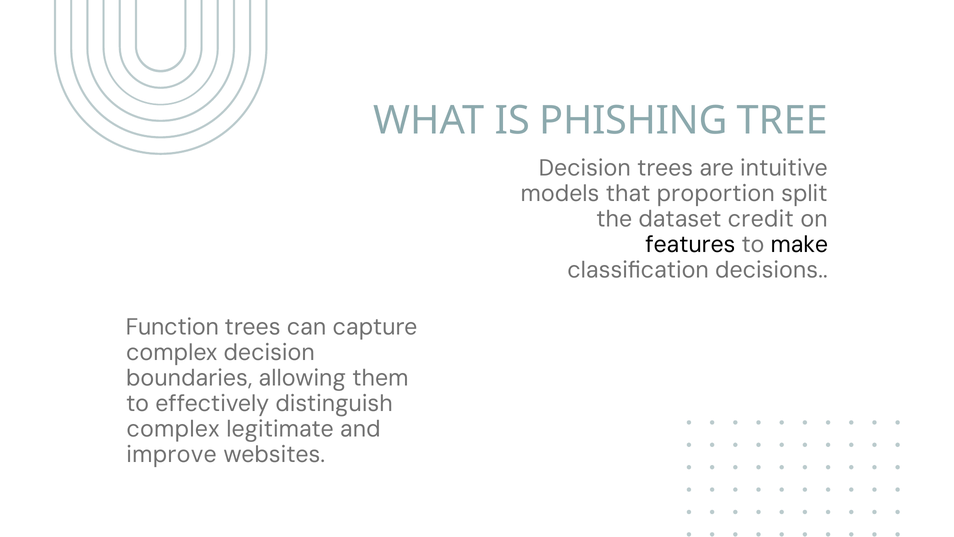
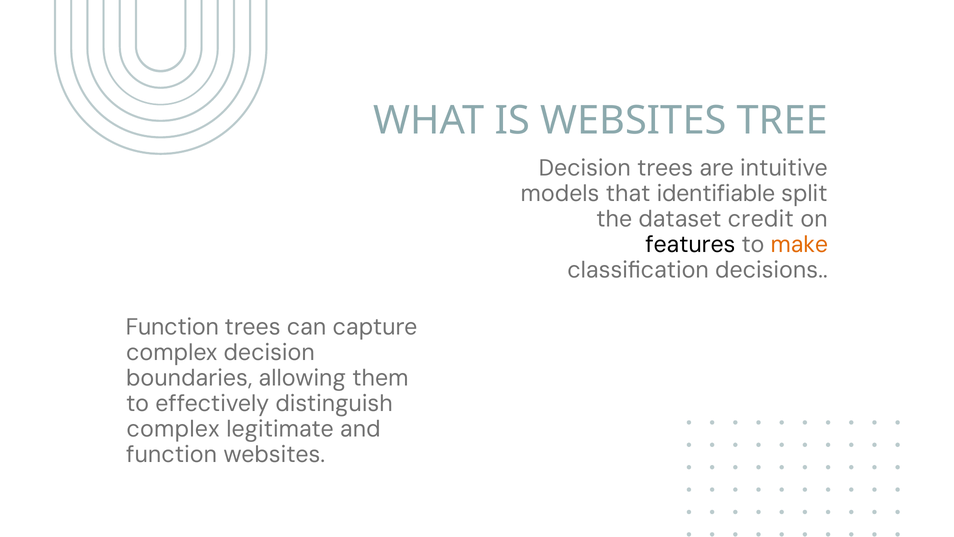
IS PHISHING: PHISHING -> WEBSITES (633, 121)
proportion: proportion -> identifiable (716, 193)
make colour: black -> orange (799, 244)
improve: improve -> function (172, 454)
